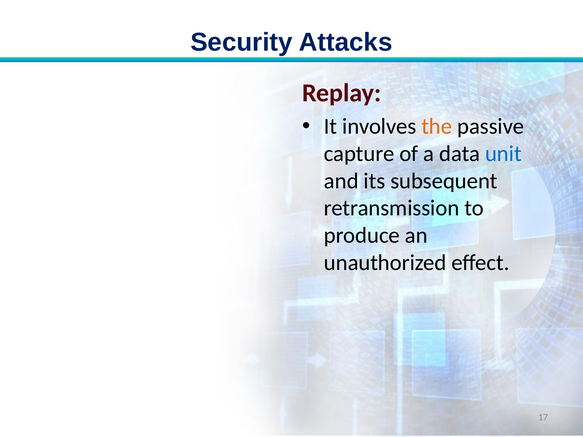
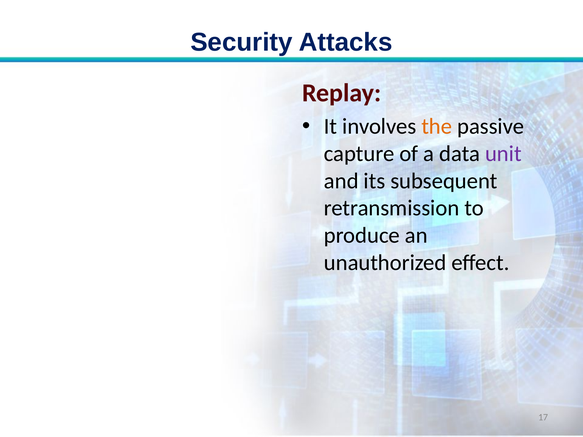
unit colour: blue -> purple (503, 154)
